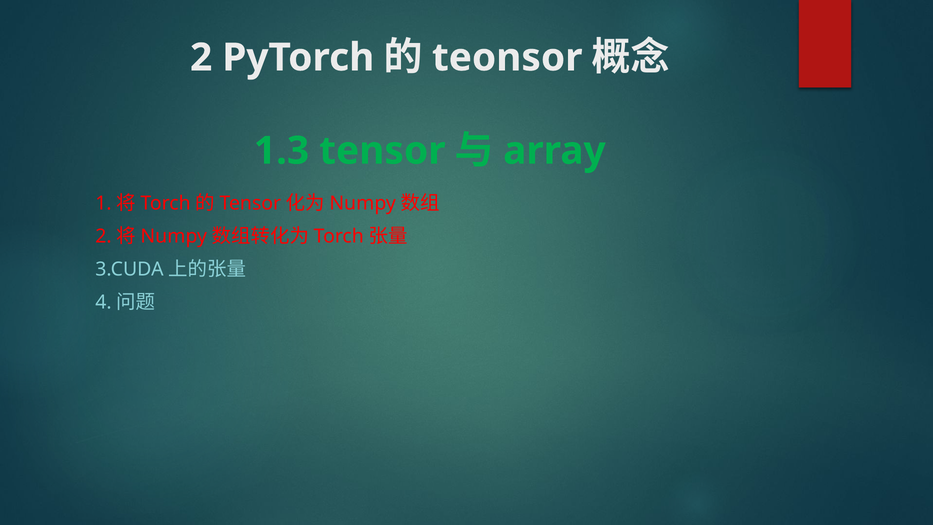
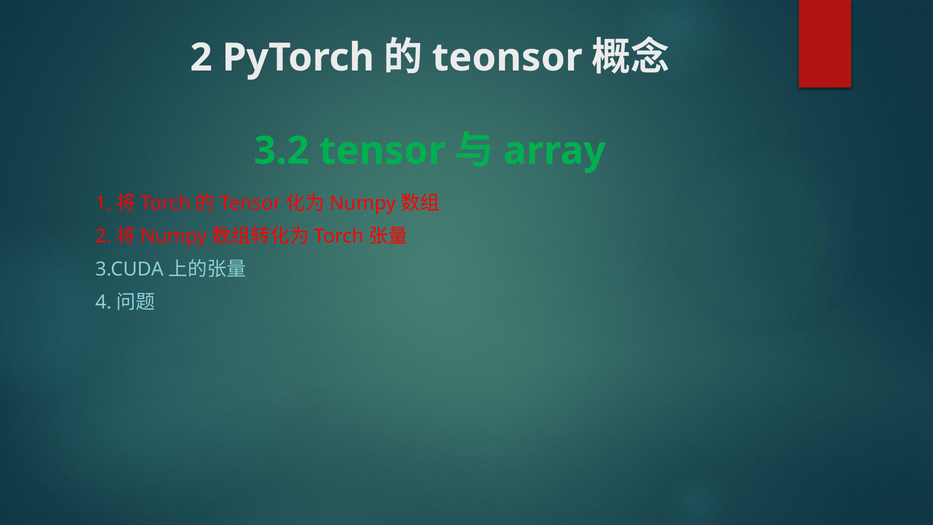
1.3: 1.3 -> 3.2 (282, 151)
